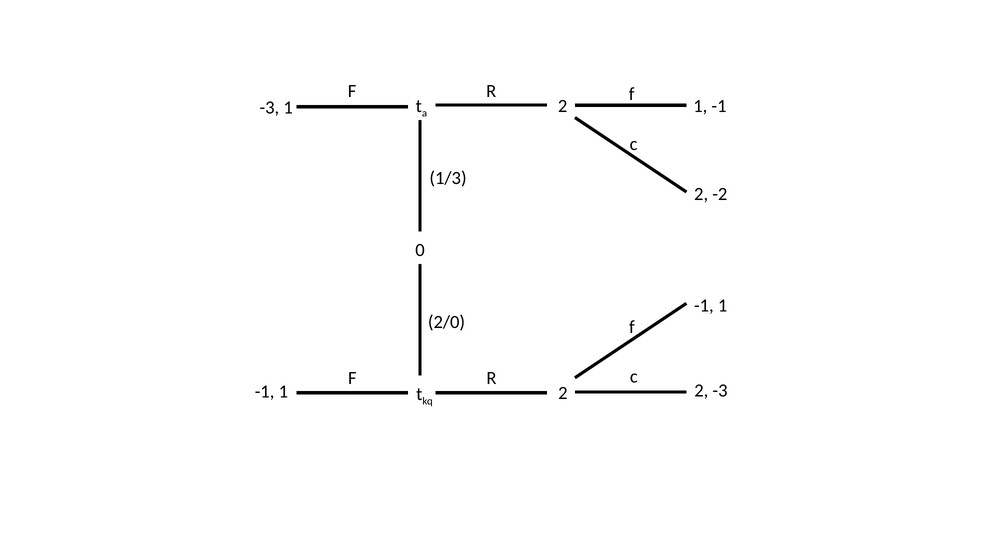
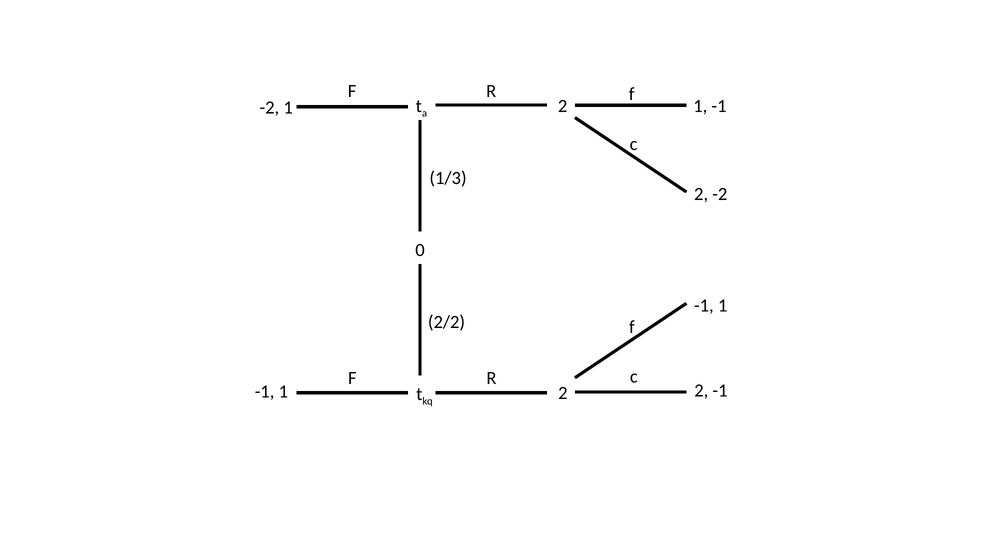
-3: -3 -> -2 (269, 108)
2/0: 2/0 -> 2/2 (446, 322)
2 -3: -3 -> -1 (720, 390)
